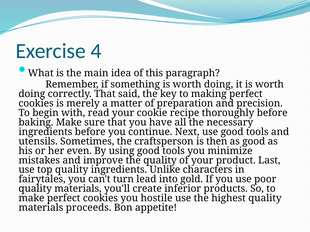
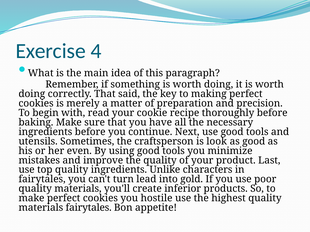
then: then -> look (217, 142)
materials proceeds: proceeds -> fairytales (89, 208)
